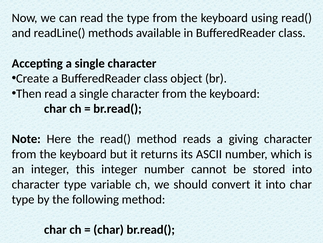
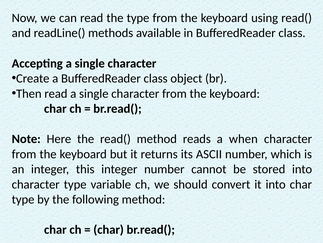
giving: giving -> when (243, 139)
